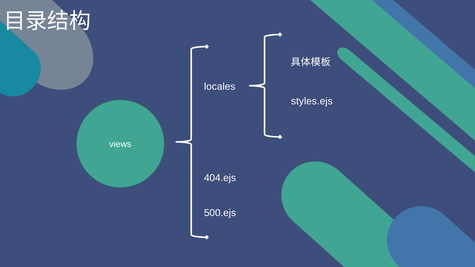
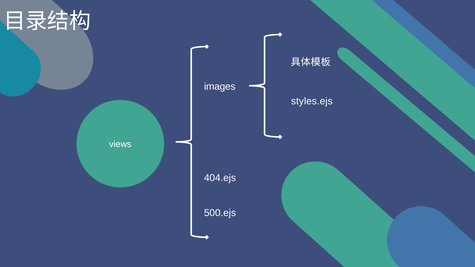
locales: locales -> images (220, 87)
